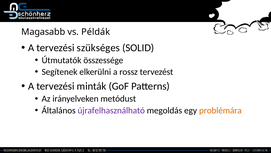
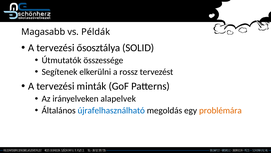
szükséges: szükséges -> ősosztálya (98, 48)
metódust: metódust -> alapelvek (118, 98)
újrafelhasználható colour: purple -> blue (111, 110)
